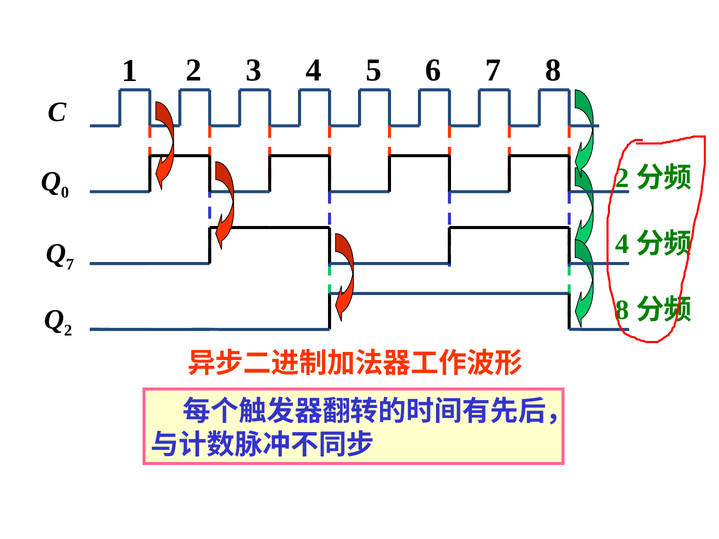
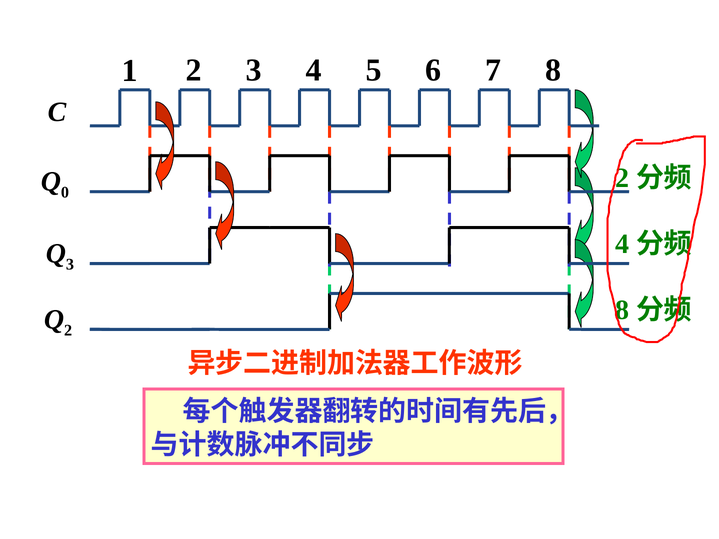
7: 7 -> 3 (70, 265)
